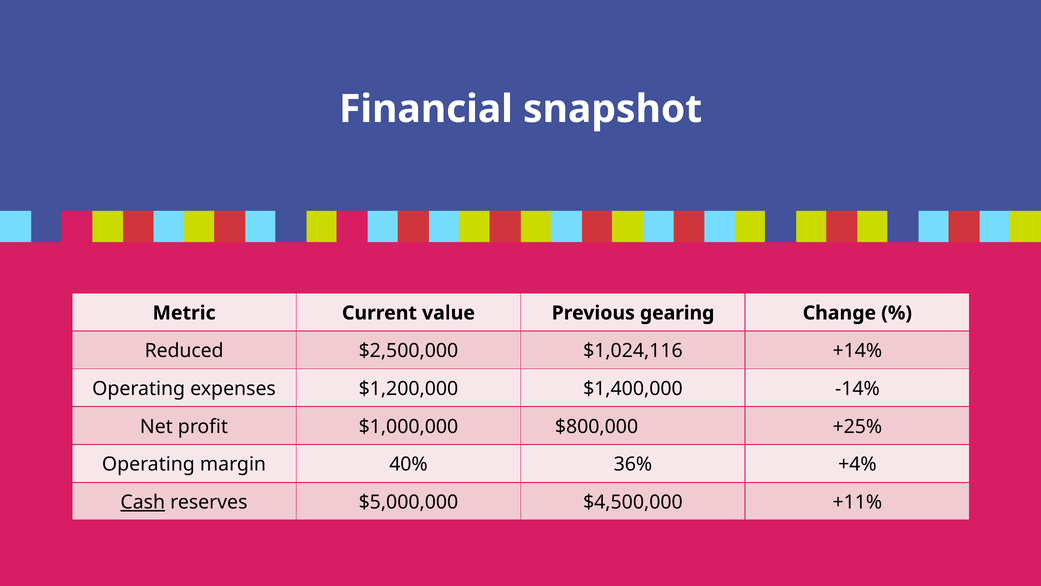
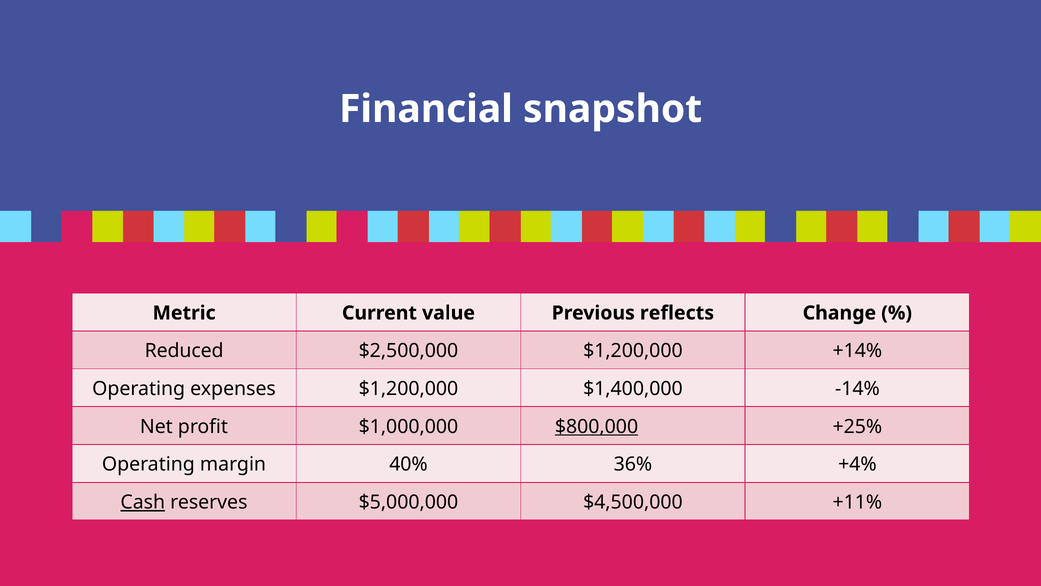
gearing: gearing -> reflects (677, 313)
$2,500,000 $1,024,116: $1,024,116 -> $1,200,000 (633, 351)
$800,000 underline: none -> present (597, 426)
